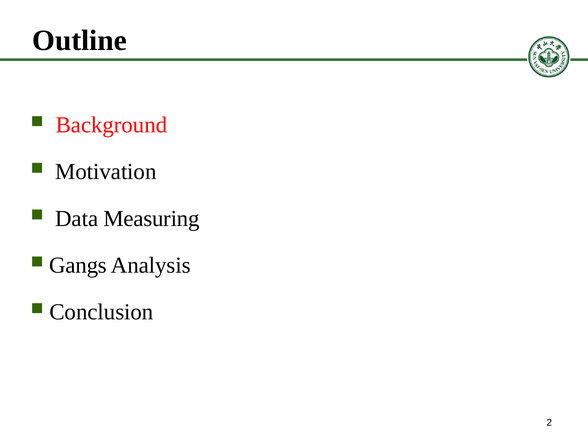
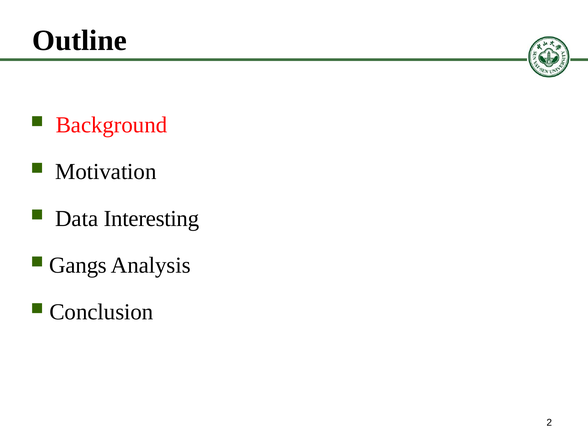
Measuring: Measuring -> Interesting (152, 218)
